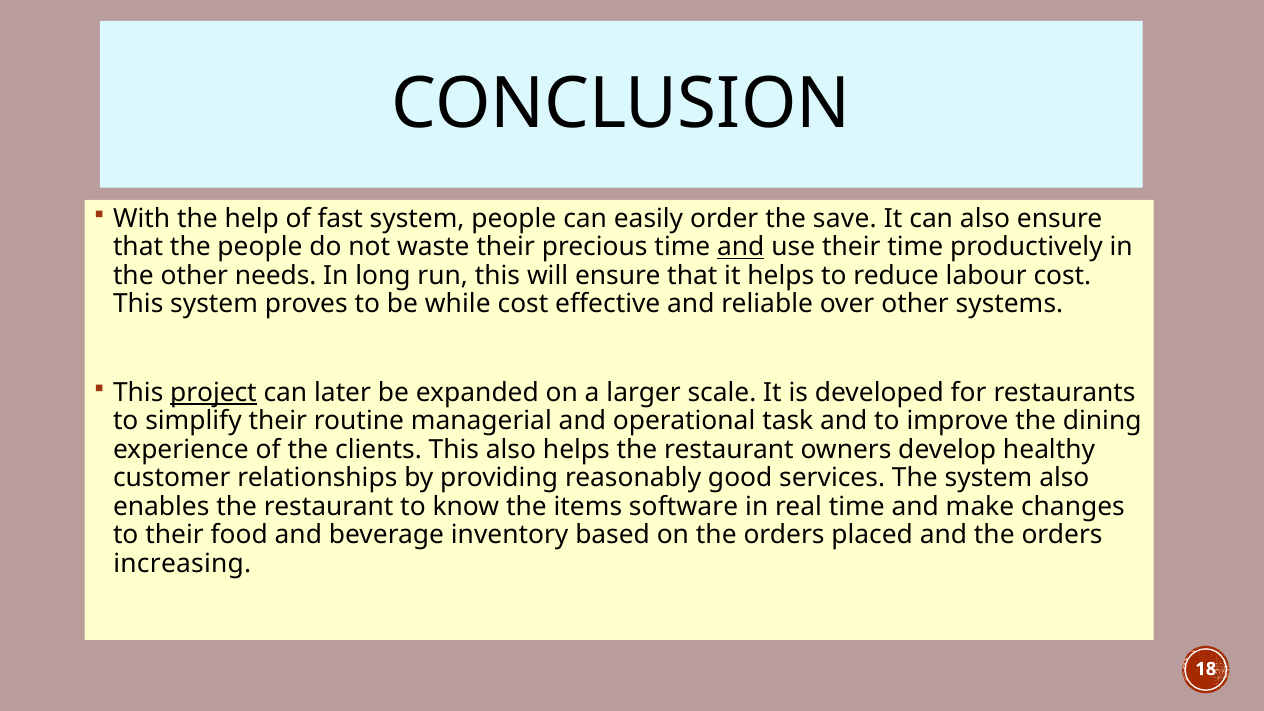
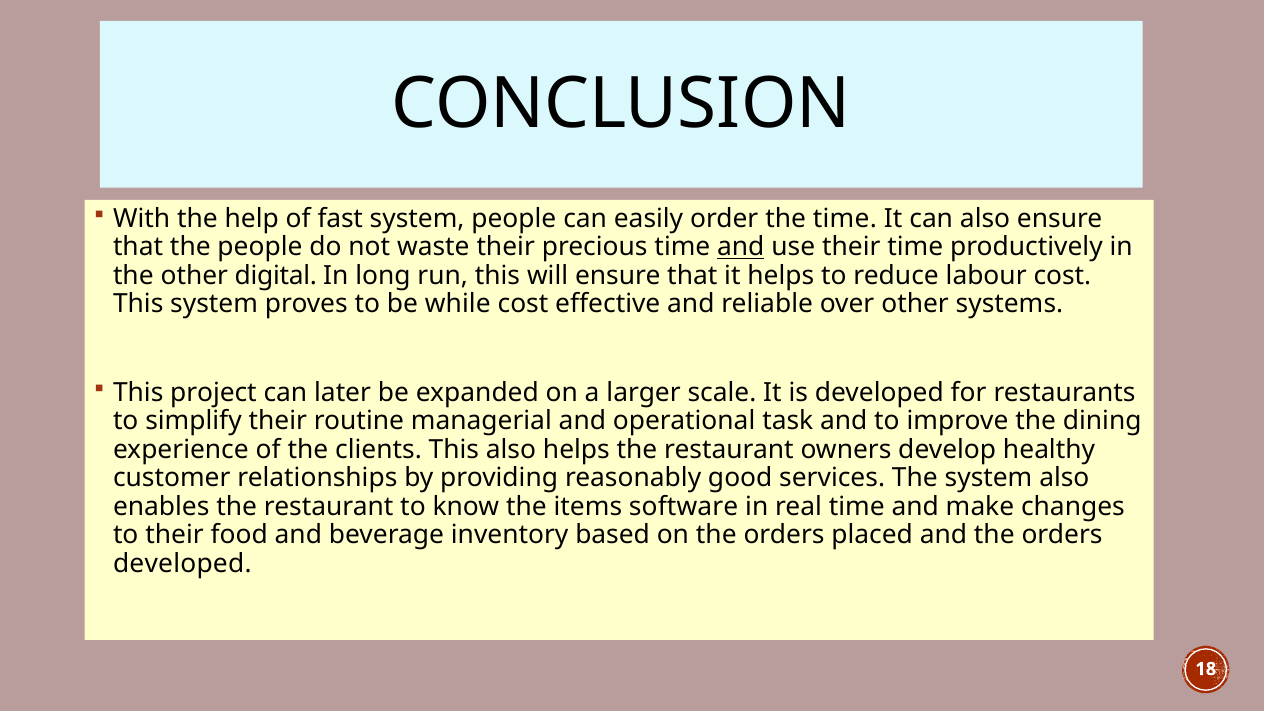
the save: save -> time (845, 219)
needs: needs -> digital (276, 276)
project underline: present -> none (213, 393)
increasing: increasing -> developed (182, 563)
